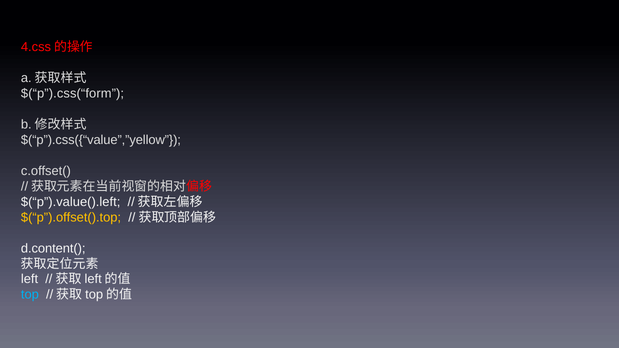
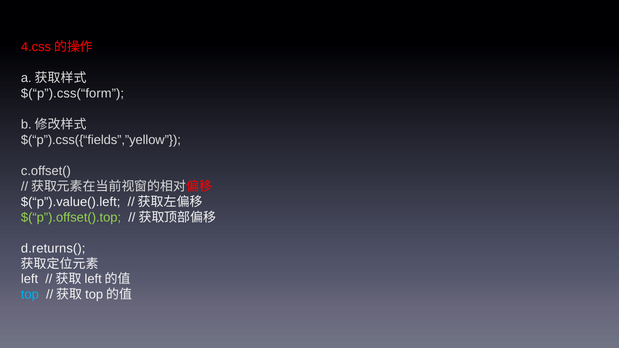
$(“p”).css({“value”,”yellow: $(“p”).css({“value”,”yellow -> $(“p”).css({“fields”,”yellow (101, 140)
$(“p”).offset().top colour: yellow -> light green (71, 217)
d.content(: d.content( -> d.returns( (53, 248)
